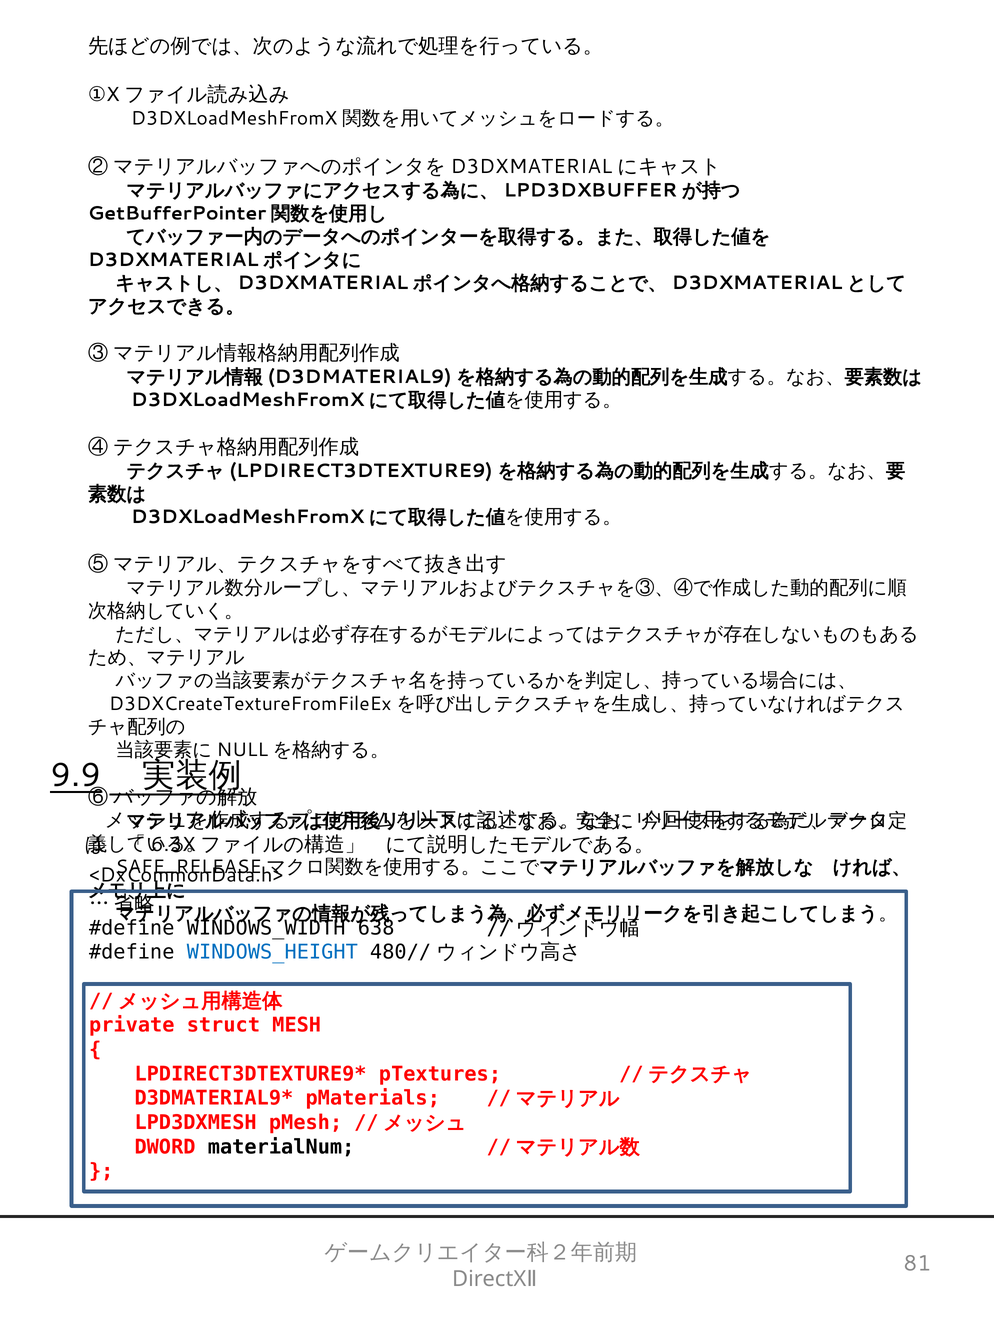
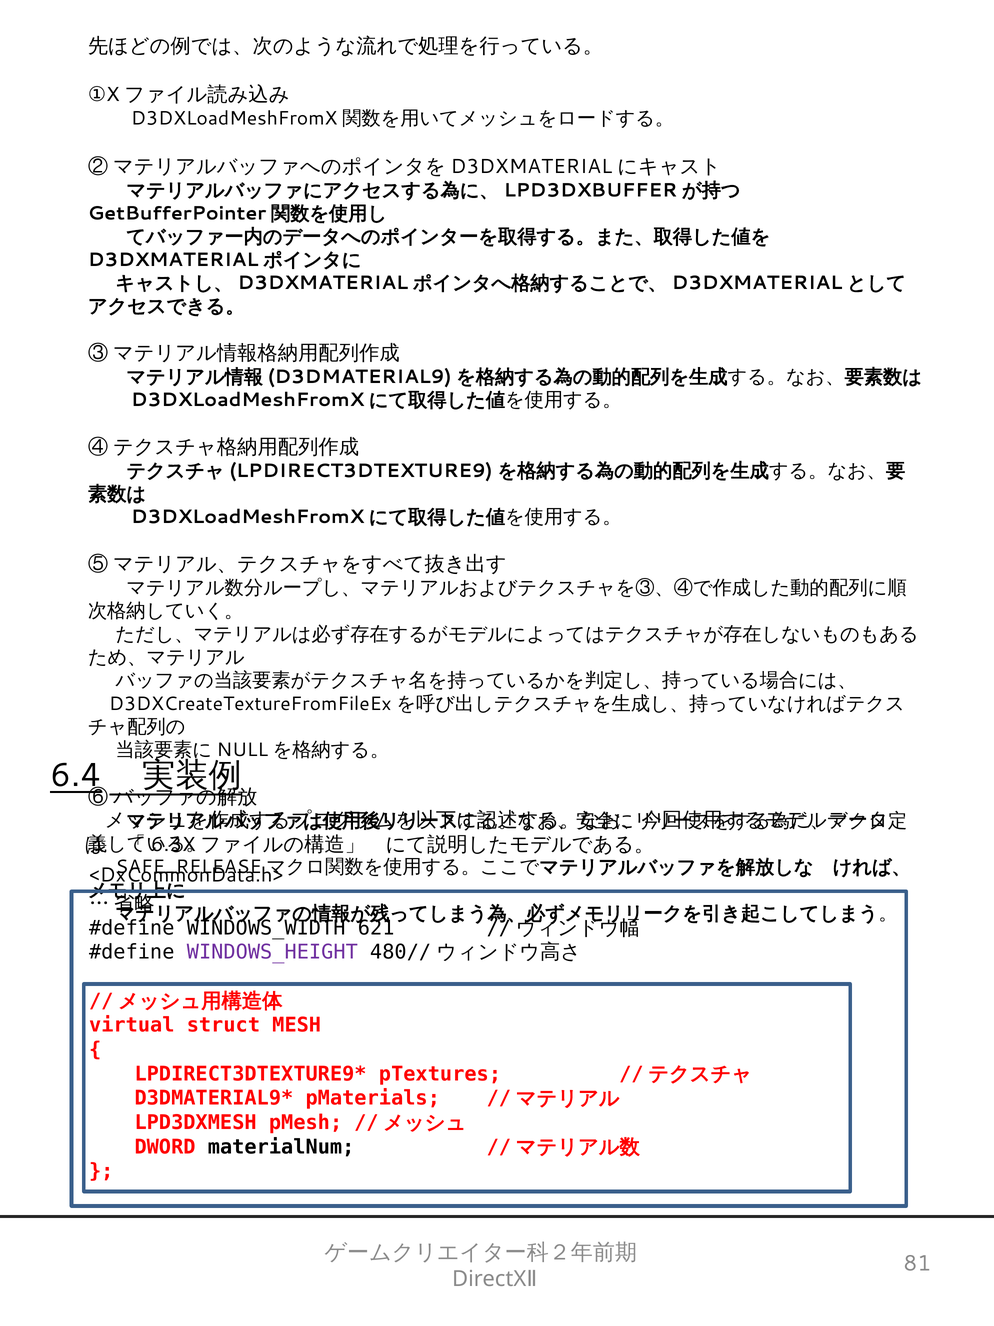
9.9: 9.9 -> 6.4 (76, 775)
638: 638 -> 621 (376, 927)
WINDOWS_HEIGHT colour: blue -> purple (272, 952)
private: private -> virtual (132, 1025)
